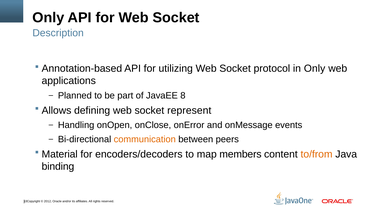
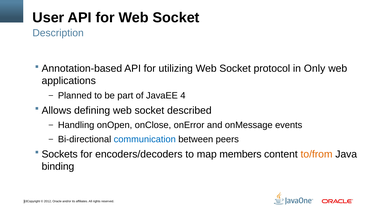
Only: Only -> User (48, 18)
8: 8 -> 4 (183, 95)
represent: represent -> described (189, 110)
communication colour: orange -> blue (145, 139)
Material: Material -> Sockets (60, 154)
